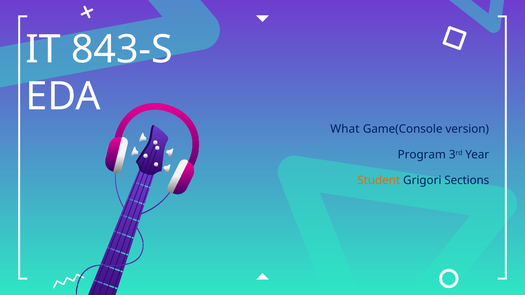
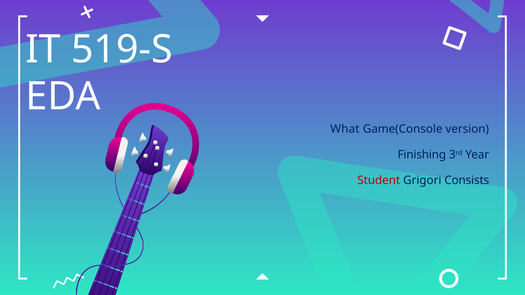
843-S: 843-S -> 519-S (122, 49)
Program: Program -> Finishing (422, 155)
Student colour: orange -> red (379, 181)
Sections: Sections -> Consists (467, 181)
